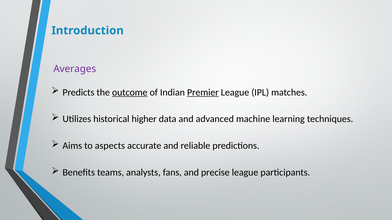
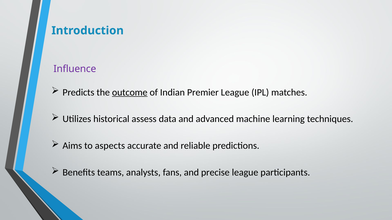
Averages: Averages -> Influence (75, 69)
Premier underline: present -> none (203, 92)
higher: higher -> assess (144, 119)
